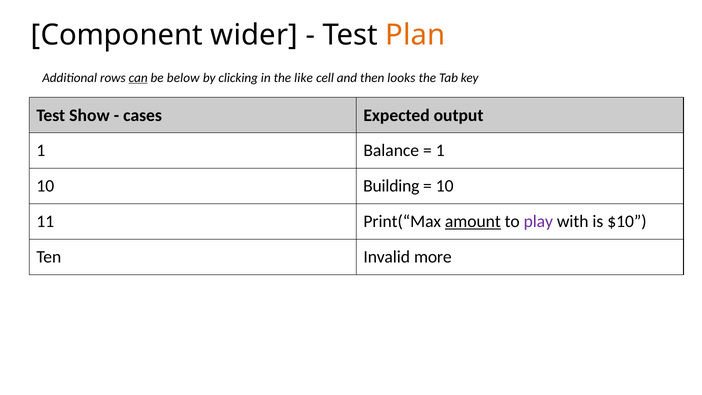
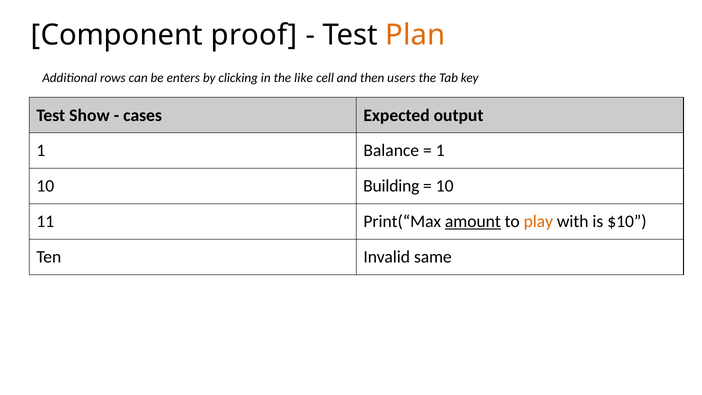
wider: wider -> proof (254, 35)
can underline: present -> none (138, 78)
below: below -> enters (183, 78)
looks: looks -> users (401, 78)
play colour: purple -> orange (538, 222)
more: more -> same (433, 257)
